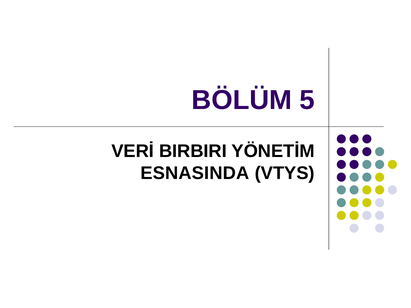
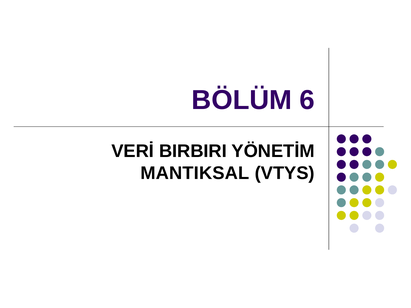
5: 5 -> 6 (307, 100)
ESNASINDA: ESNASINDA -> MANTIKSAL (195, 173)
